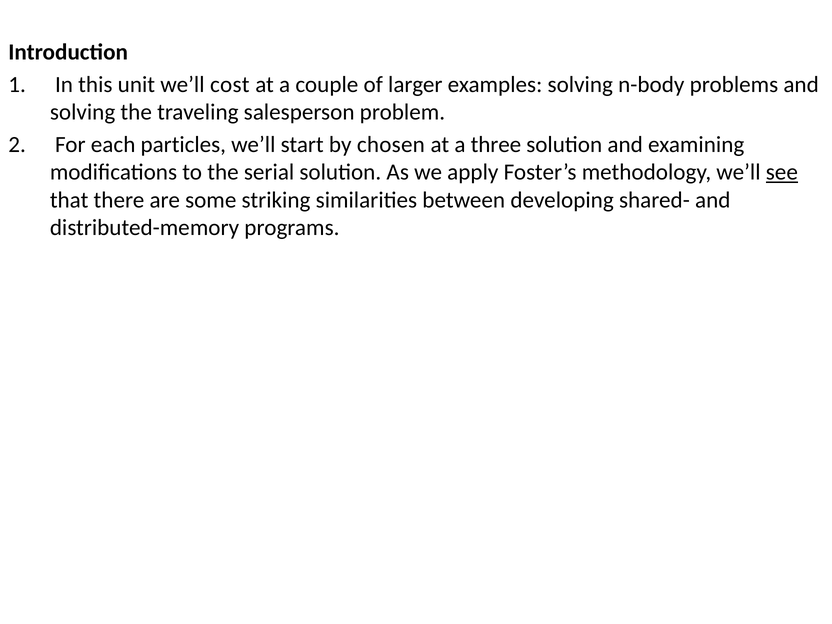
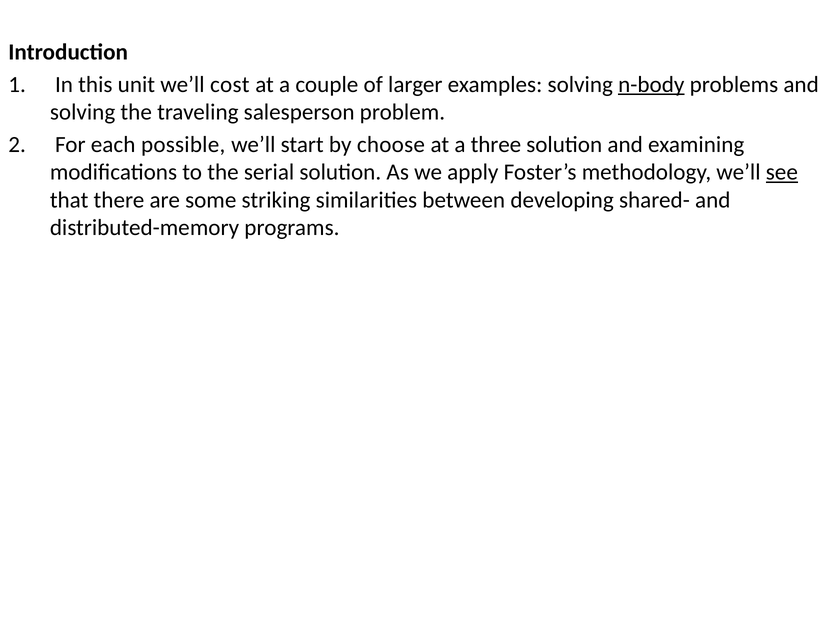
n-body underline: none -> present (651, 84)
particles: particles -> possible (183, 144)
chosen: chosen -> choose (391, 144)
